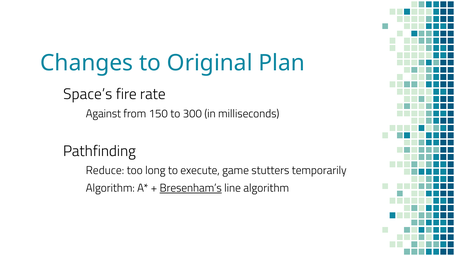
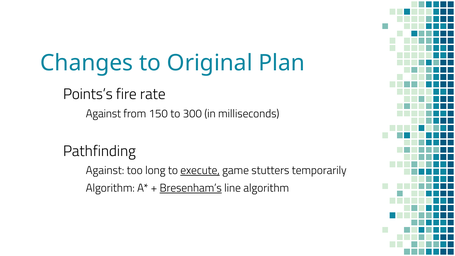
Space’s: Space’s -> Points’s (88, 94)
Reduce: Reduce -> Against (105, 171)
execute underline: none -> present (200, 171)
